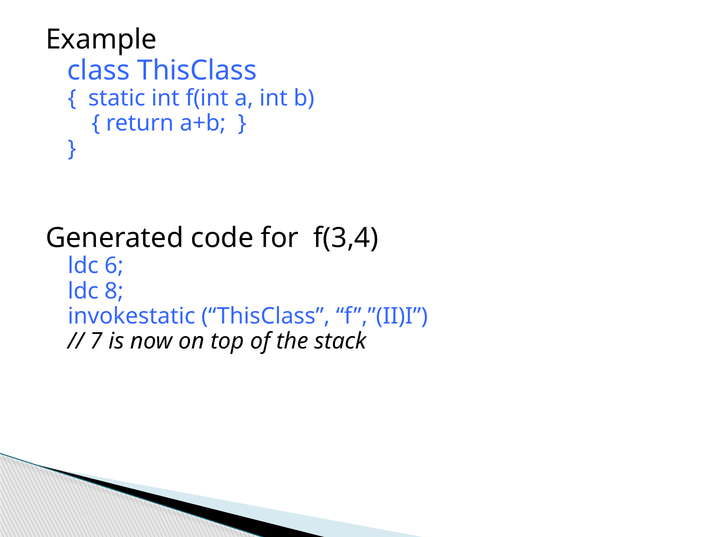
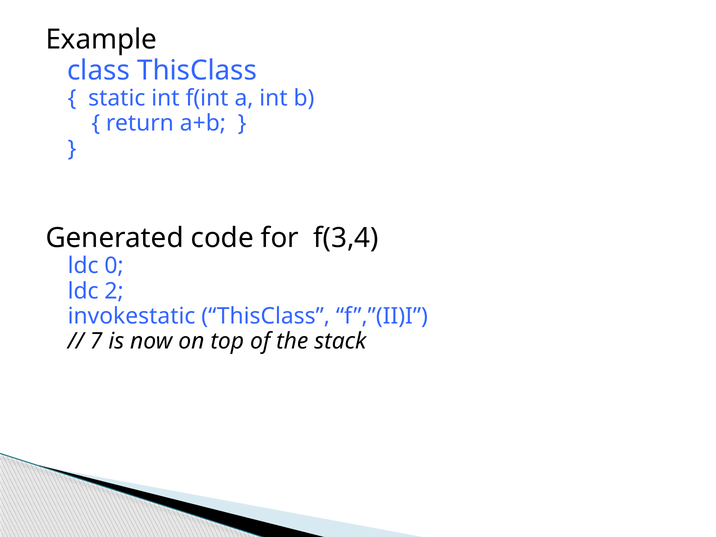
6: 6 -> 0 (114, 266)
8: 8 -> 2 (114, 291)
